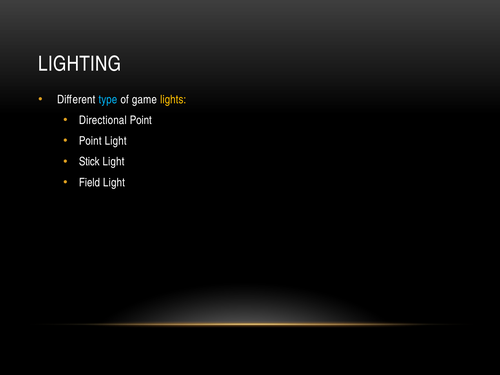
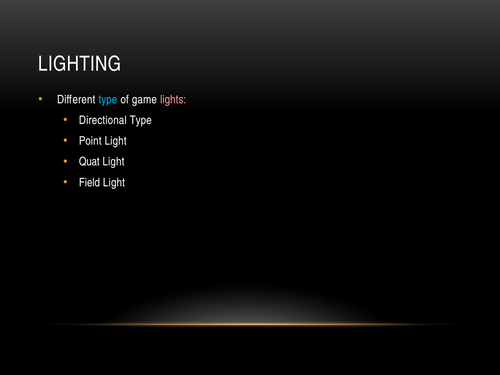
lights colour: yellow -> pink (173, 100)
Directional Point: Point -> Type (141, 120)
Stick: Stick -> Quat (89, 162)
